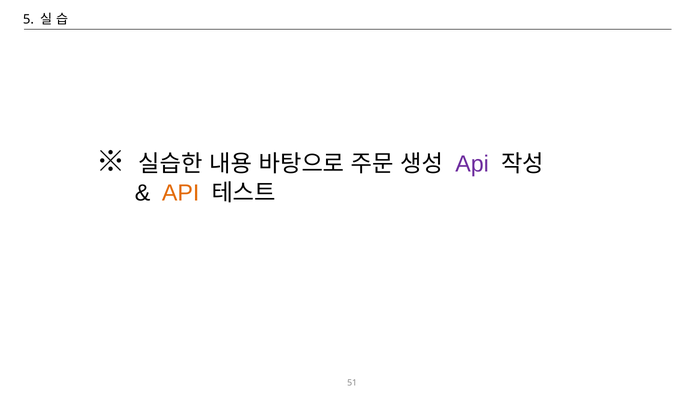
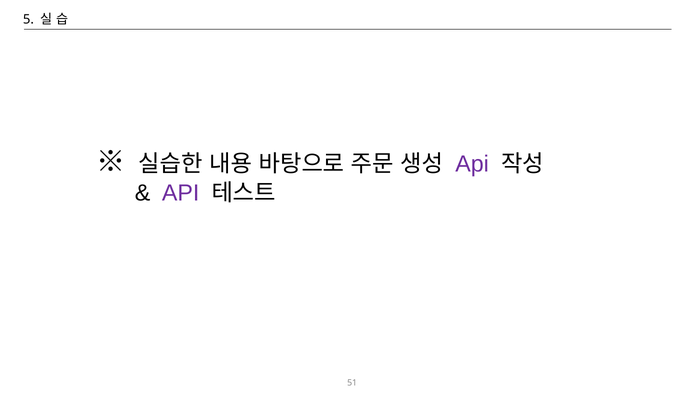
API colour: orange -> purple (181, 193)
